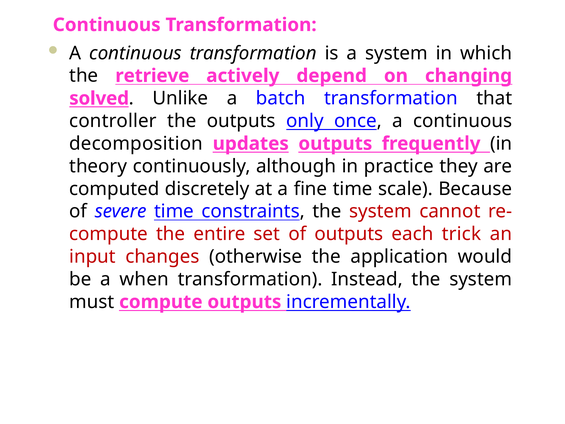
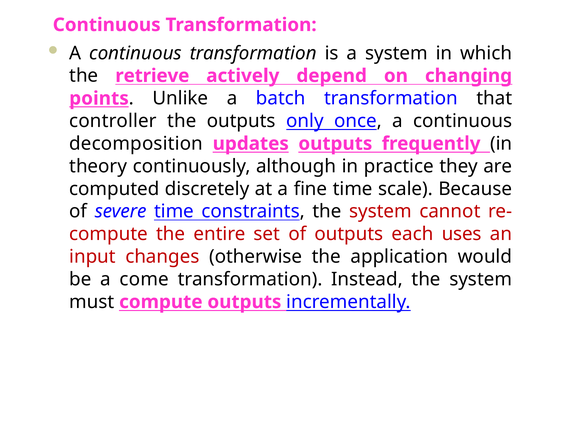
solved: solved -> points (99, 98)
trick: trick -> uses (462, 234)
when: when -> come (144, 279)
